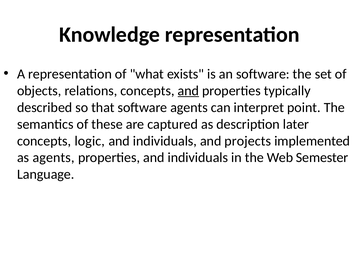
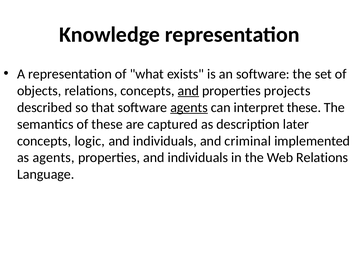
typically: typically -> projects (287, 91)
agents underline: none -> present (189, 108)
interpret point: point -> these (304, 108)
projects: projects -> criminal (248, 141)
Web Semester: Semester -> Relations (322, 158)
